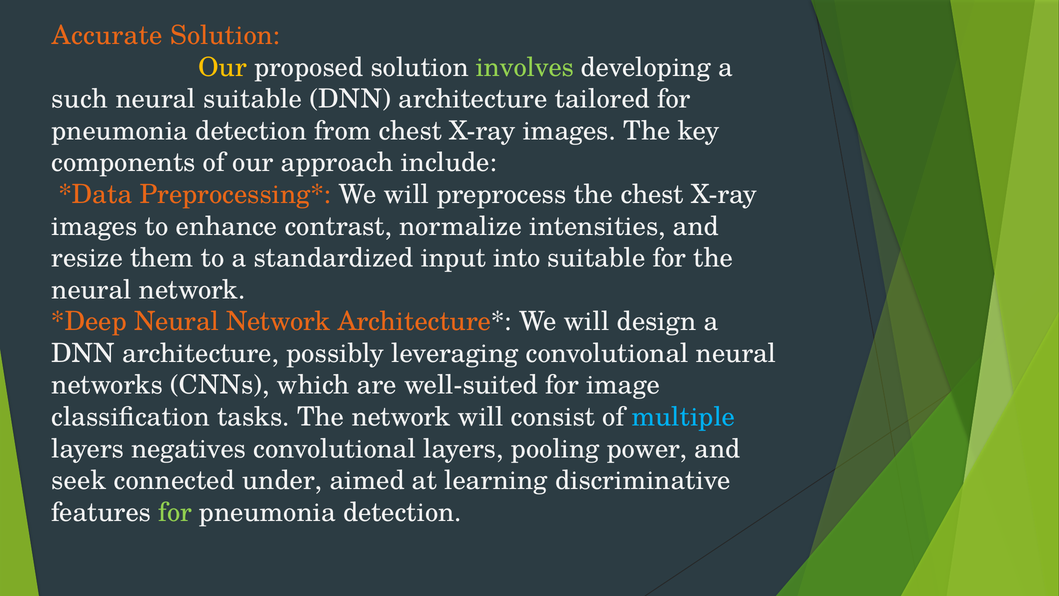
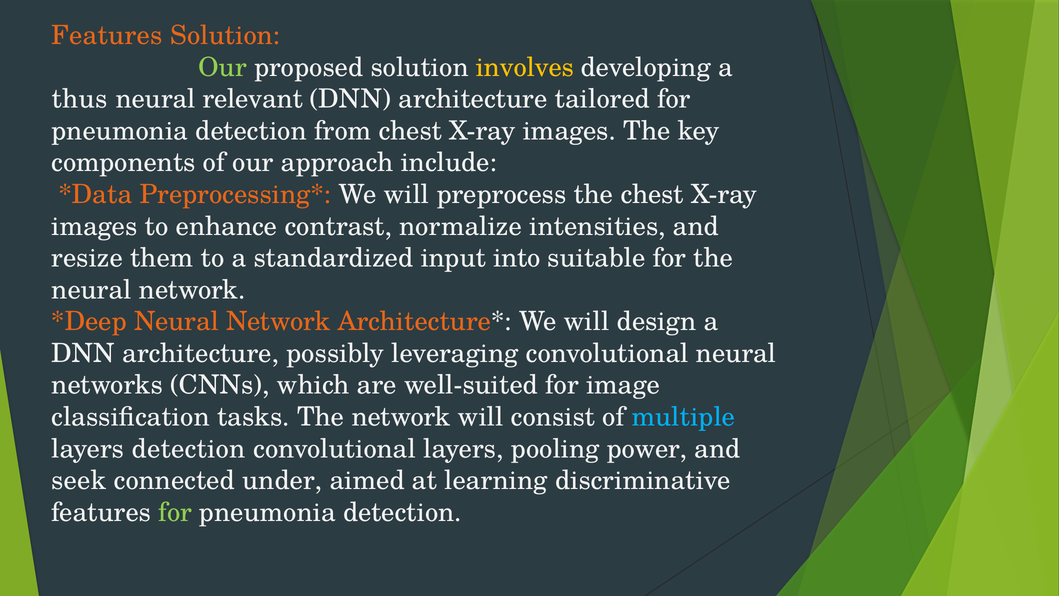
Accurate: Accurate -> Features (107, 36)
Our colour: yellow -> light green (223, 67)
involves colour: light green -> yellow (525, 67)
such: such -> thus (80, 99)
neural suitable: suitable -> relevant (253, 99)
layers negatives: negatives -> detection (189, 449)
